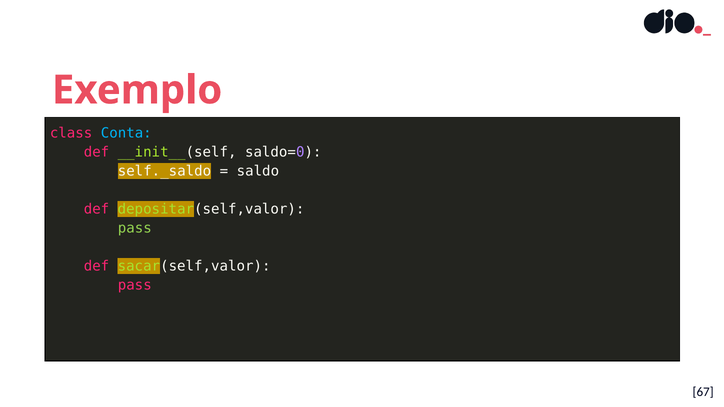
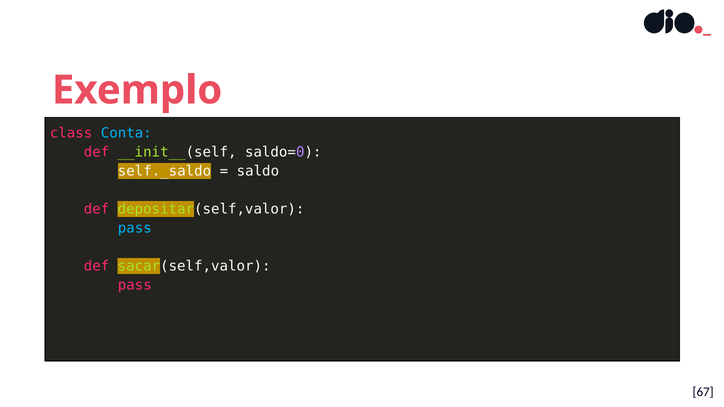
pass colour: light green -> light blue (135, 228)
